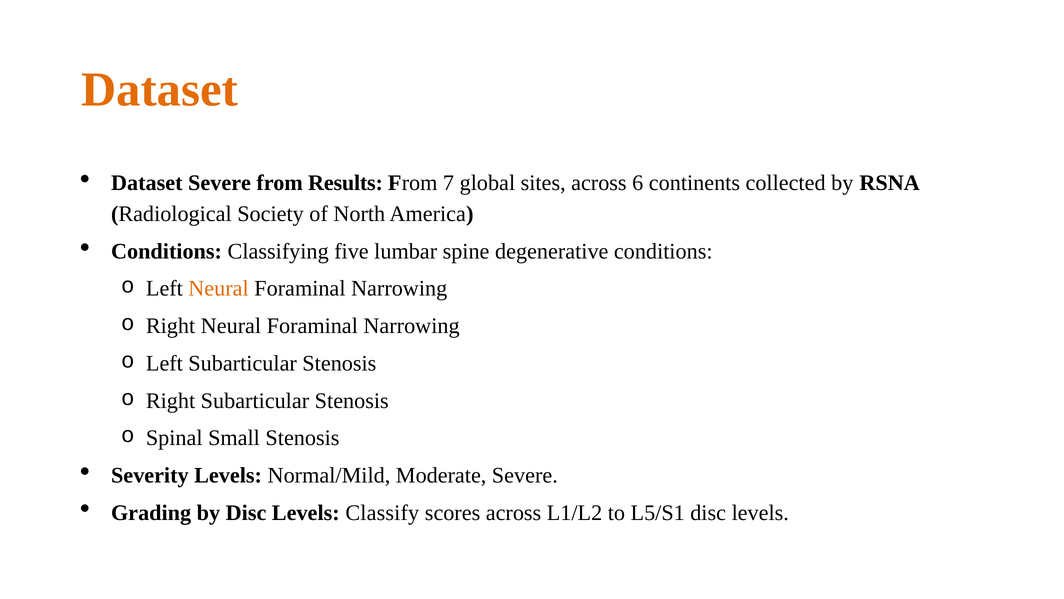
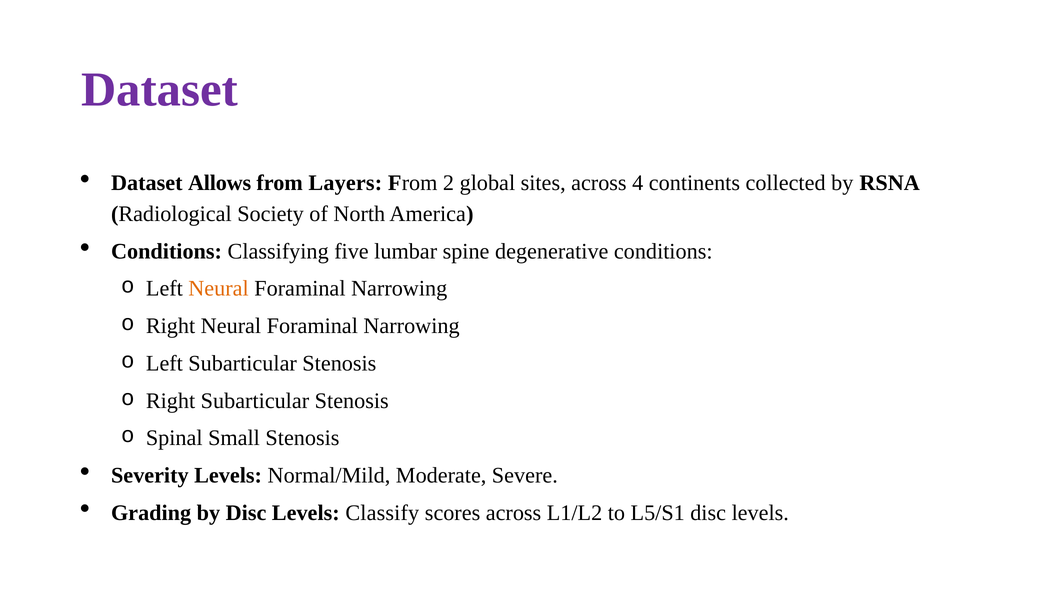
Dataset colour: orange -> purple (160, 89)
Dataset Severe: Severe -> Allows (220, 183)
Results: Results -> Layers (345, 183)
7: 7 -> 2 (449, 183)
6: 6 -> 4 (638, 183)
